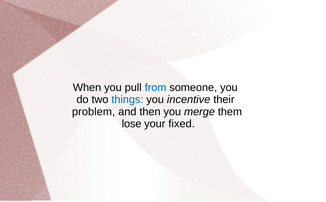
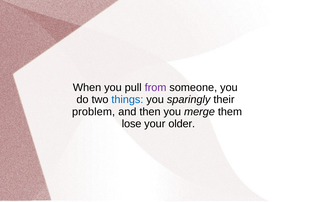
from colour: blue -> purple (156, 88)
incentive: incentive -> sparingly (189, 100)
fixed: fixed -> older (182, 124)
